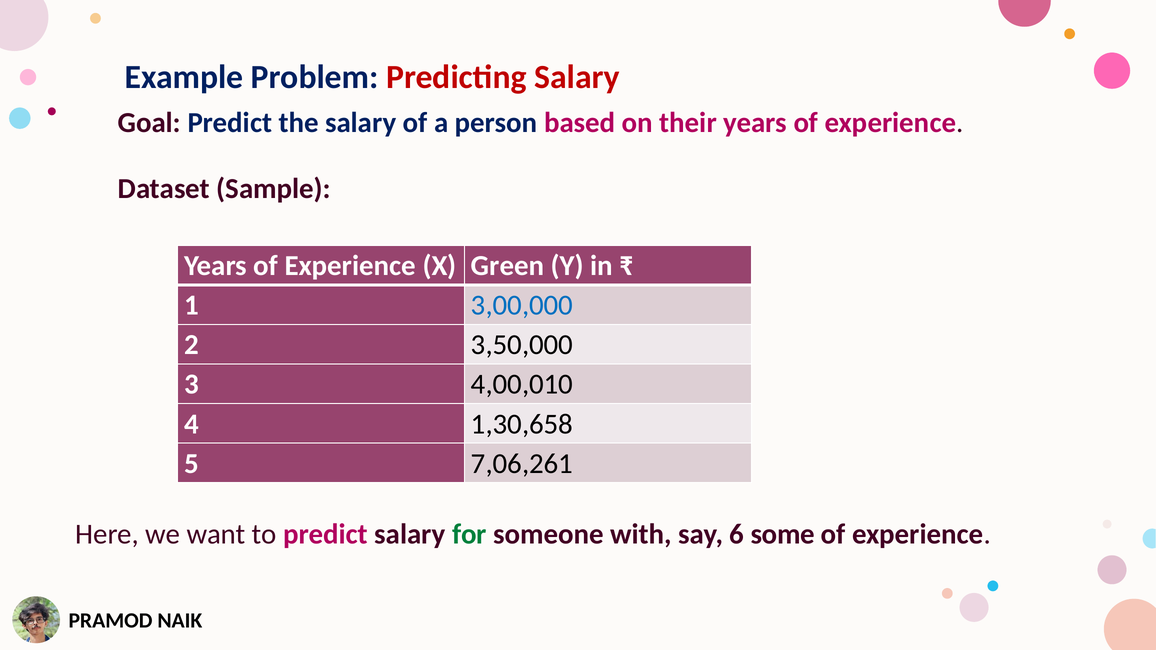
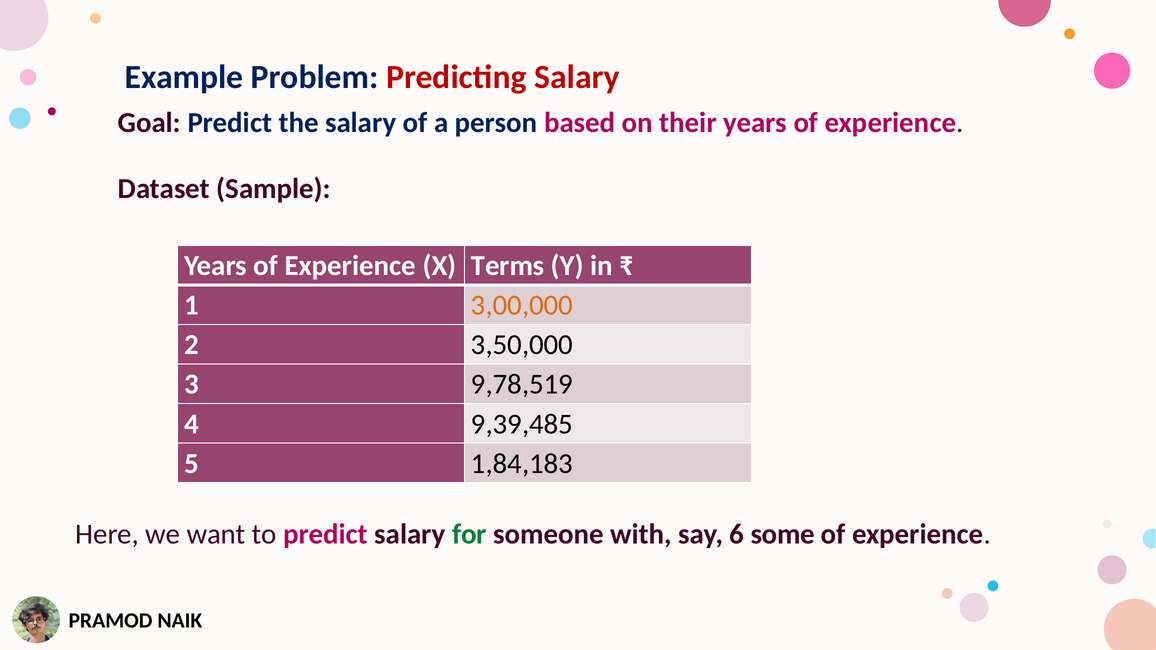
Green: Green -> Terms (508, 266)
3,00,000 colour: blue -> orange (522, 305)
4,00,010: 4,00,010 -> 9,78,519 (522, 385)
1,30,658: 1,30,658 -> 9,39,485 (522, 424)
7,06,261: 7,06,261 -> 1,84,183 (522, 464)
